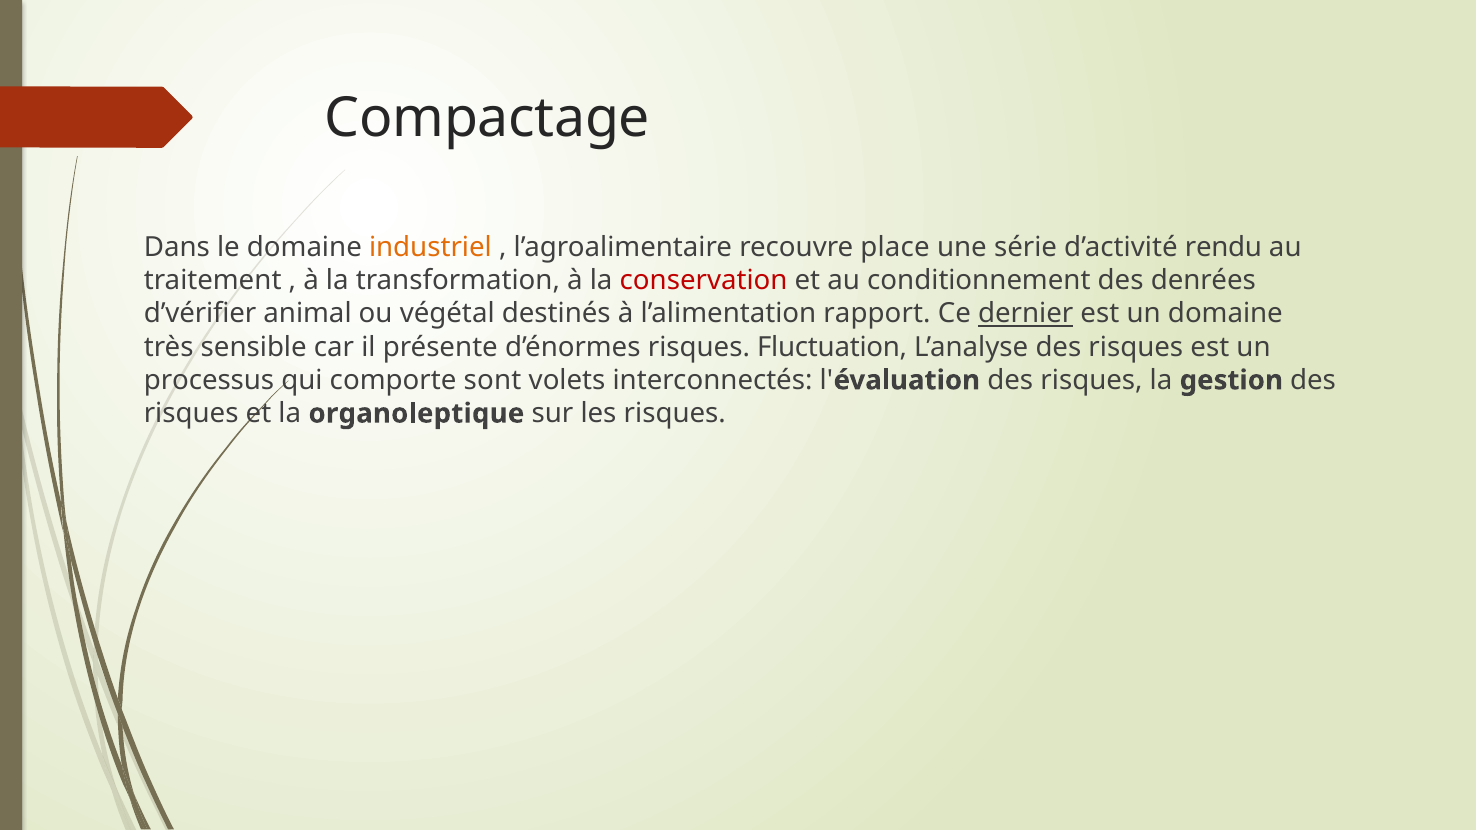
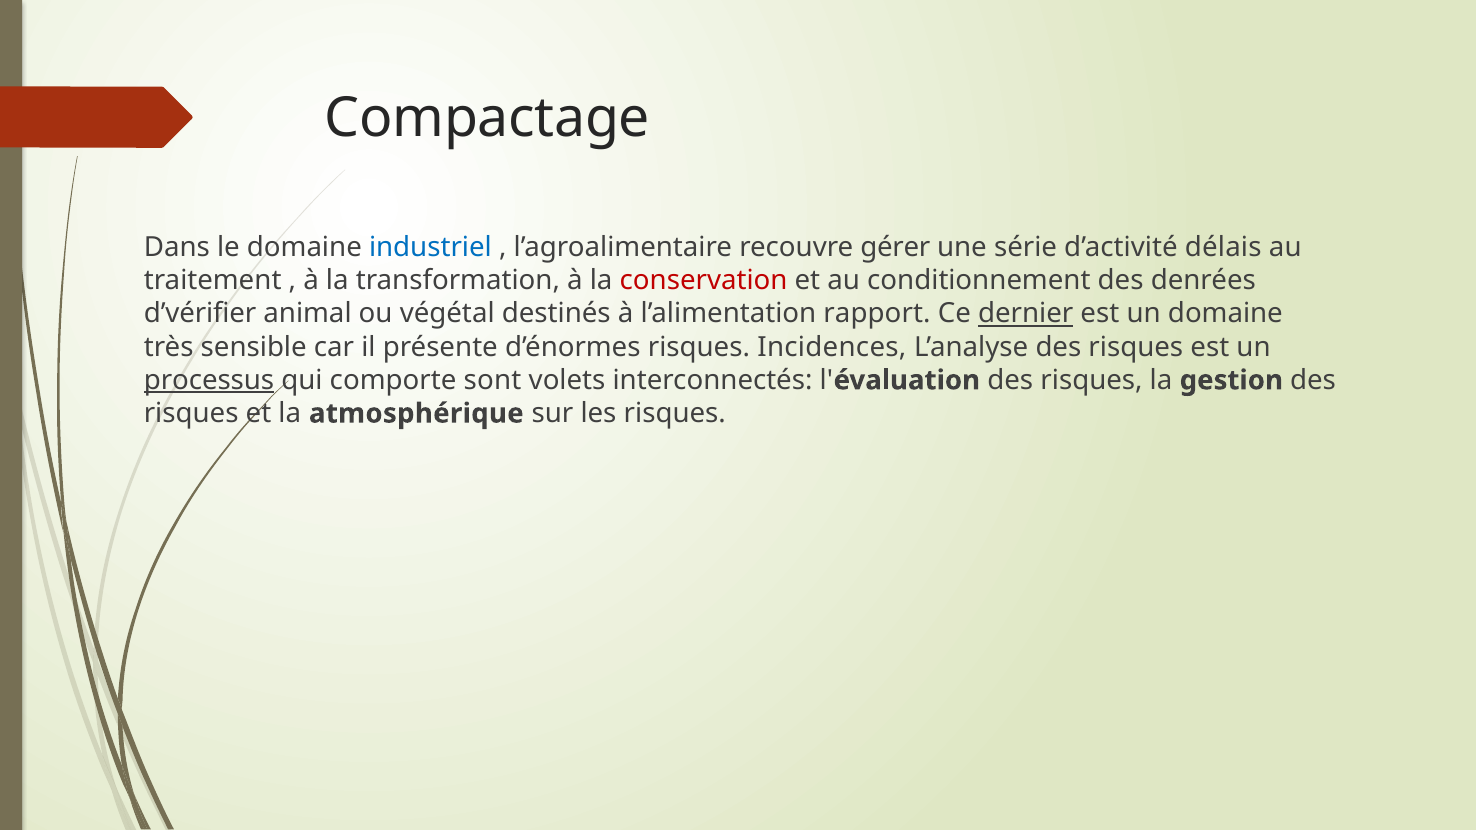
industriel colour: orange -> blue (430, 248)
place: place -> gérer (895, 248)
rendu: rendu -> délais (1223, 248)
Fluctuation: Fluctuation -> Incidences (832, 347)
processus underline: none -> present (209, 380)
organoleptique: organoleptique -> atmosphérique (416, 414)
